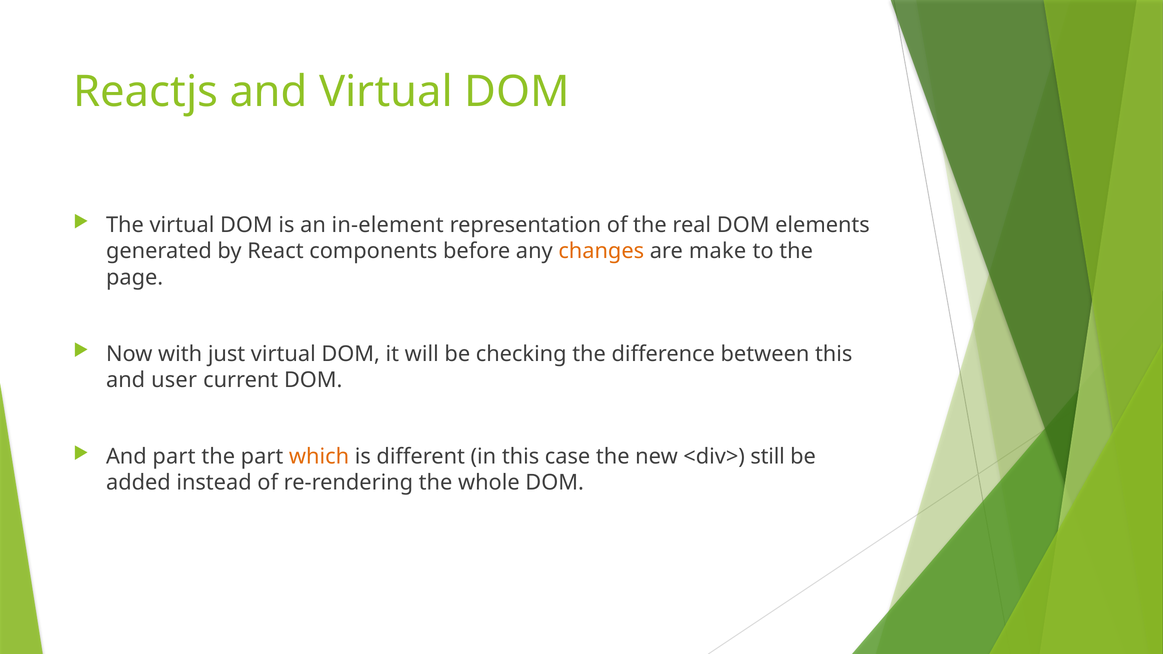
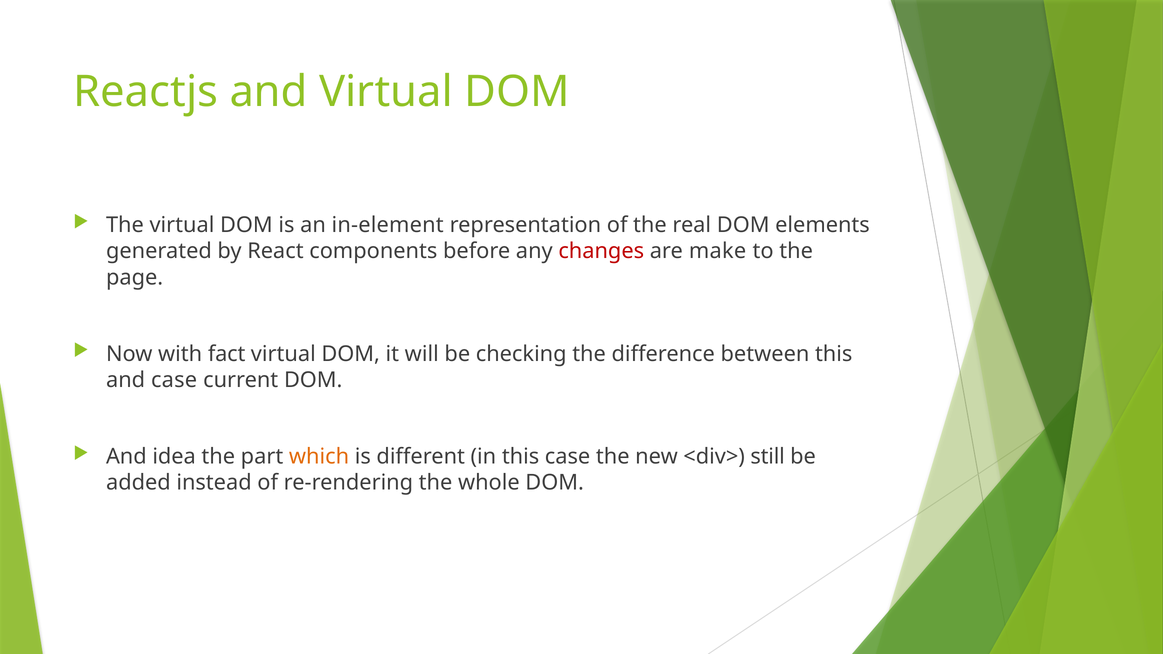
changes colour: orange -> red (601, 251)
just: just -> fact (227, 354)
and user: user -> case (174, 380)
And part: part -> idea (174, 457)
